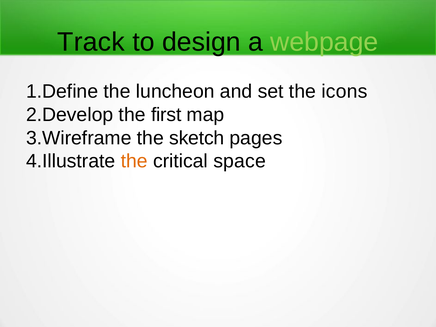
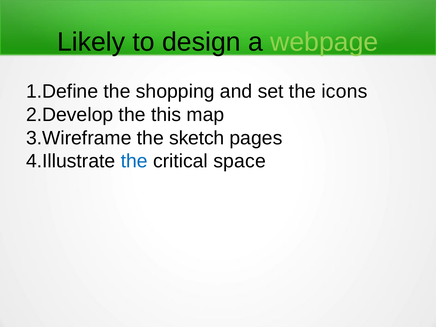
Track: Track -> Likely (91, 42)
luncheon: luncheon -> shopping (175, 91)
first: first -> this (166, 115)
the colour: orange -> blue (134, 161)
